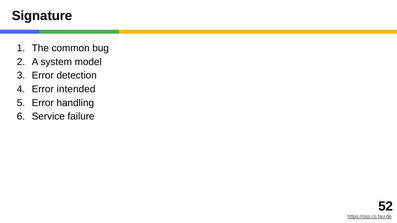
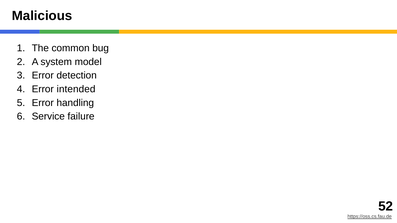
Signature: Signature -> Malicious (42, 16)
